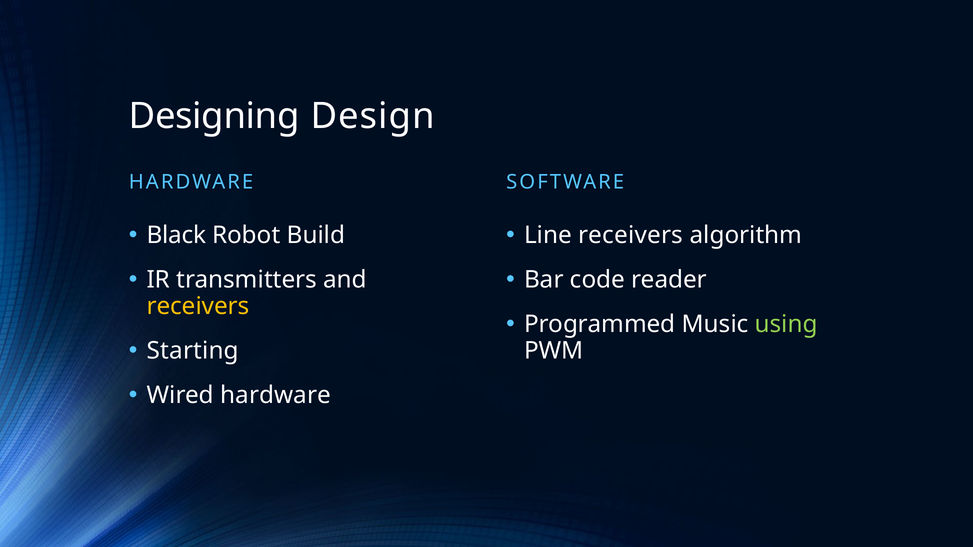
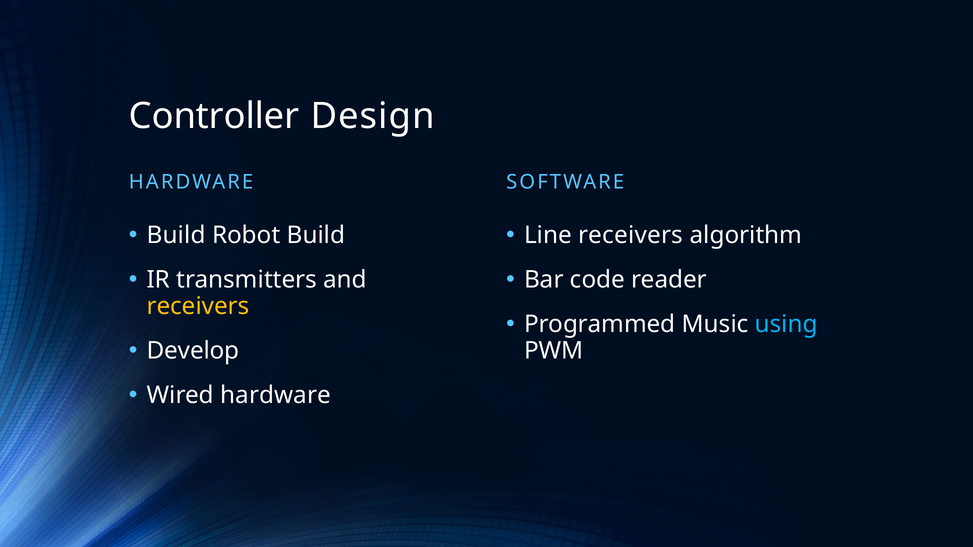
Designing: Designing -> Controller (214, 116)
Black: Black -> Build (176, 236)
using colour: light green -> light blue (786, 325)
Starting: Starting -> Develop (193, 351)
